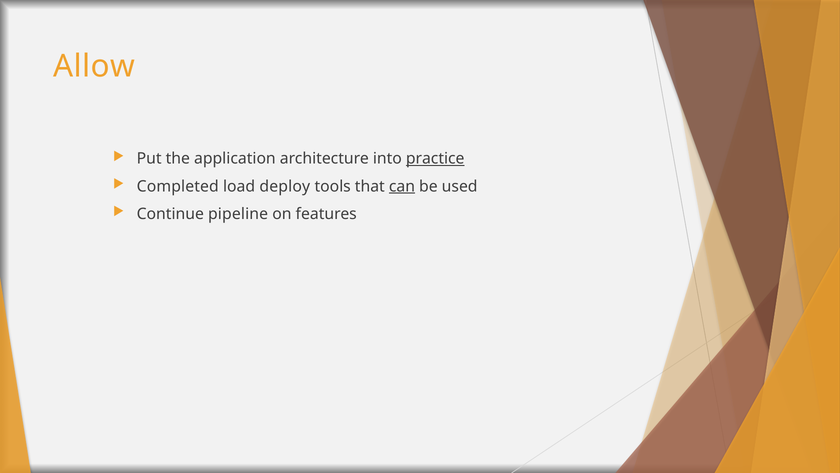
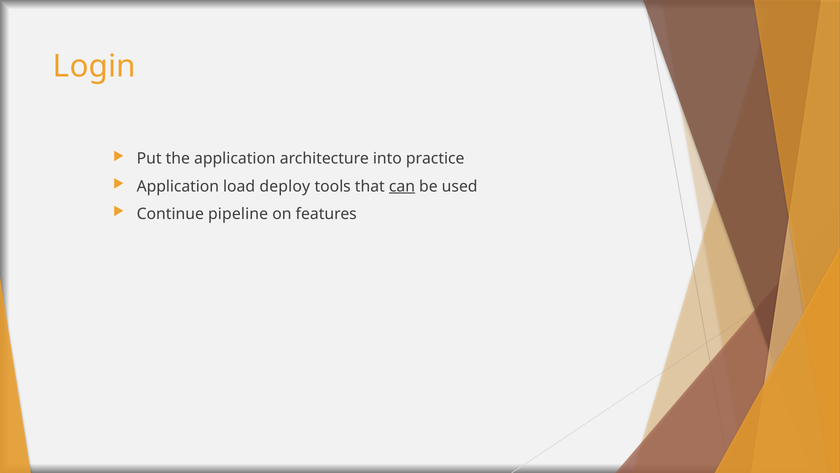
Allow: Allow -> Login (94, 66)
practice underline: present -> none (435, 159)
Completed: Completed -> Application (178, 186)
